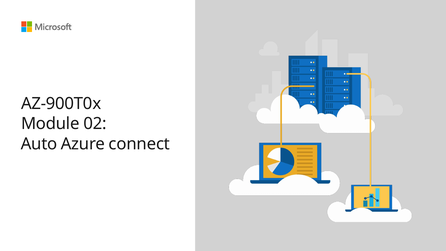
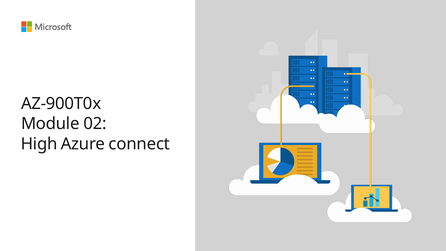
Auto: Auto -> High (39, 144)
